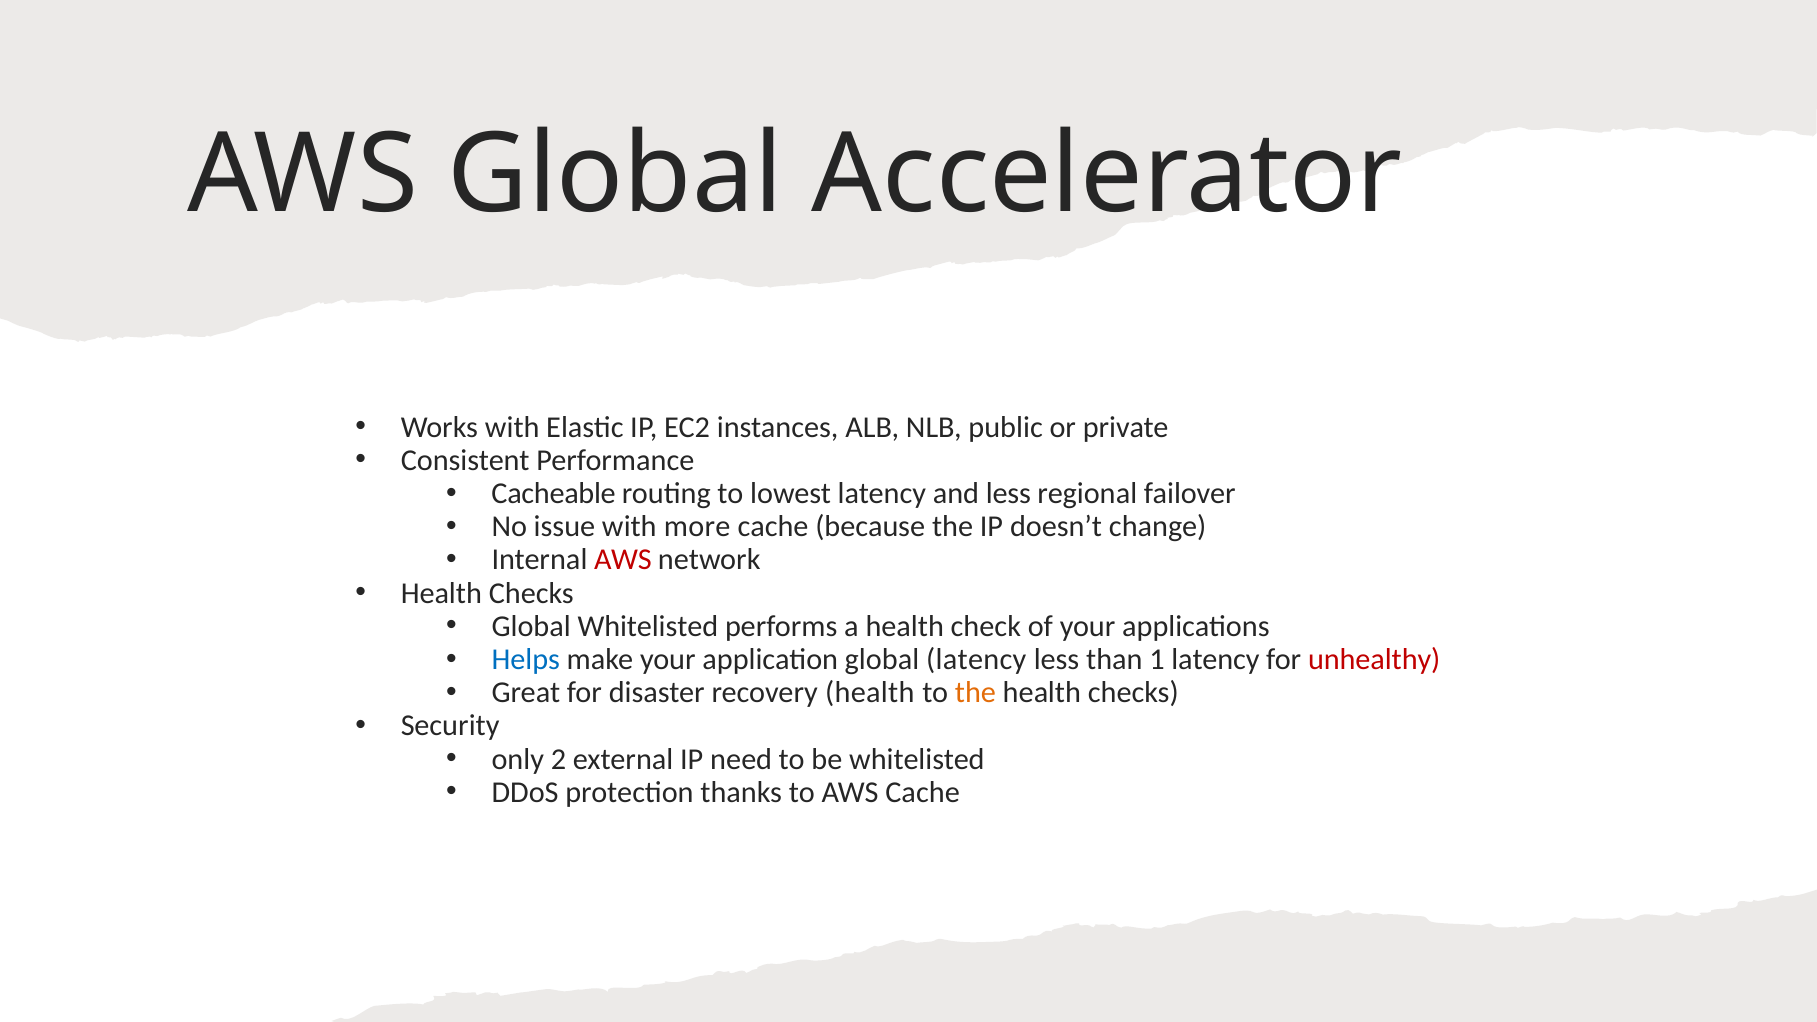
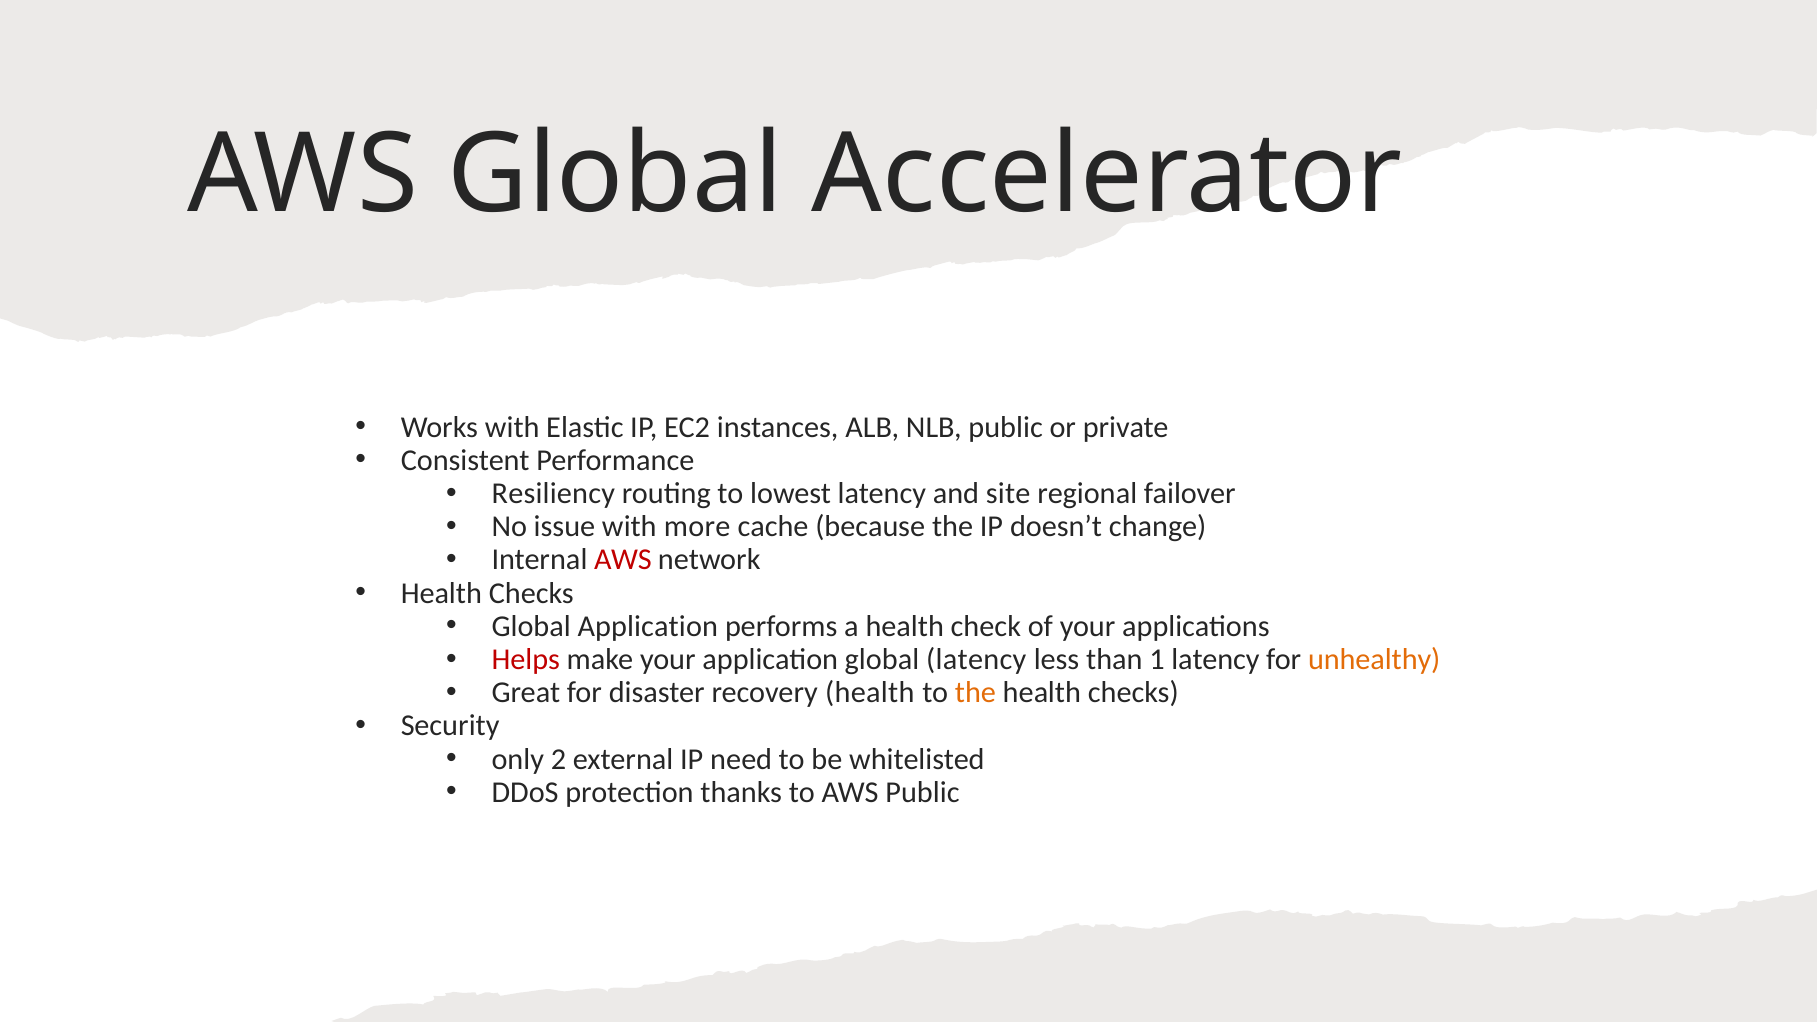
Cacheable: Cacheable -> Resiliency (553, 494)
and less: less -> site (1008, 494)
Global Whitelisted: Whitelisted -> Application (648, 626)
Helps colour: blue -> red (526, 660)
unhealthy colour: red -> orange (1374, 660)
AWS Cache: Cache -> Public (923, 792)
